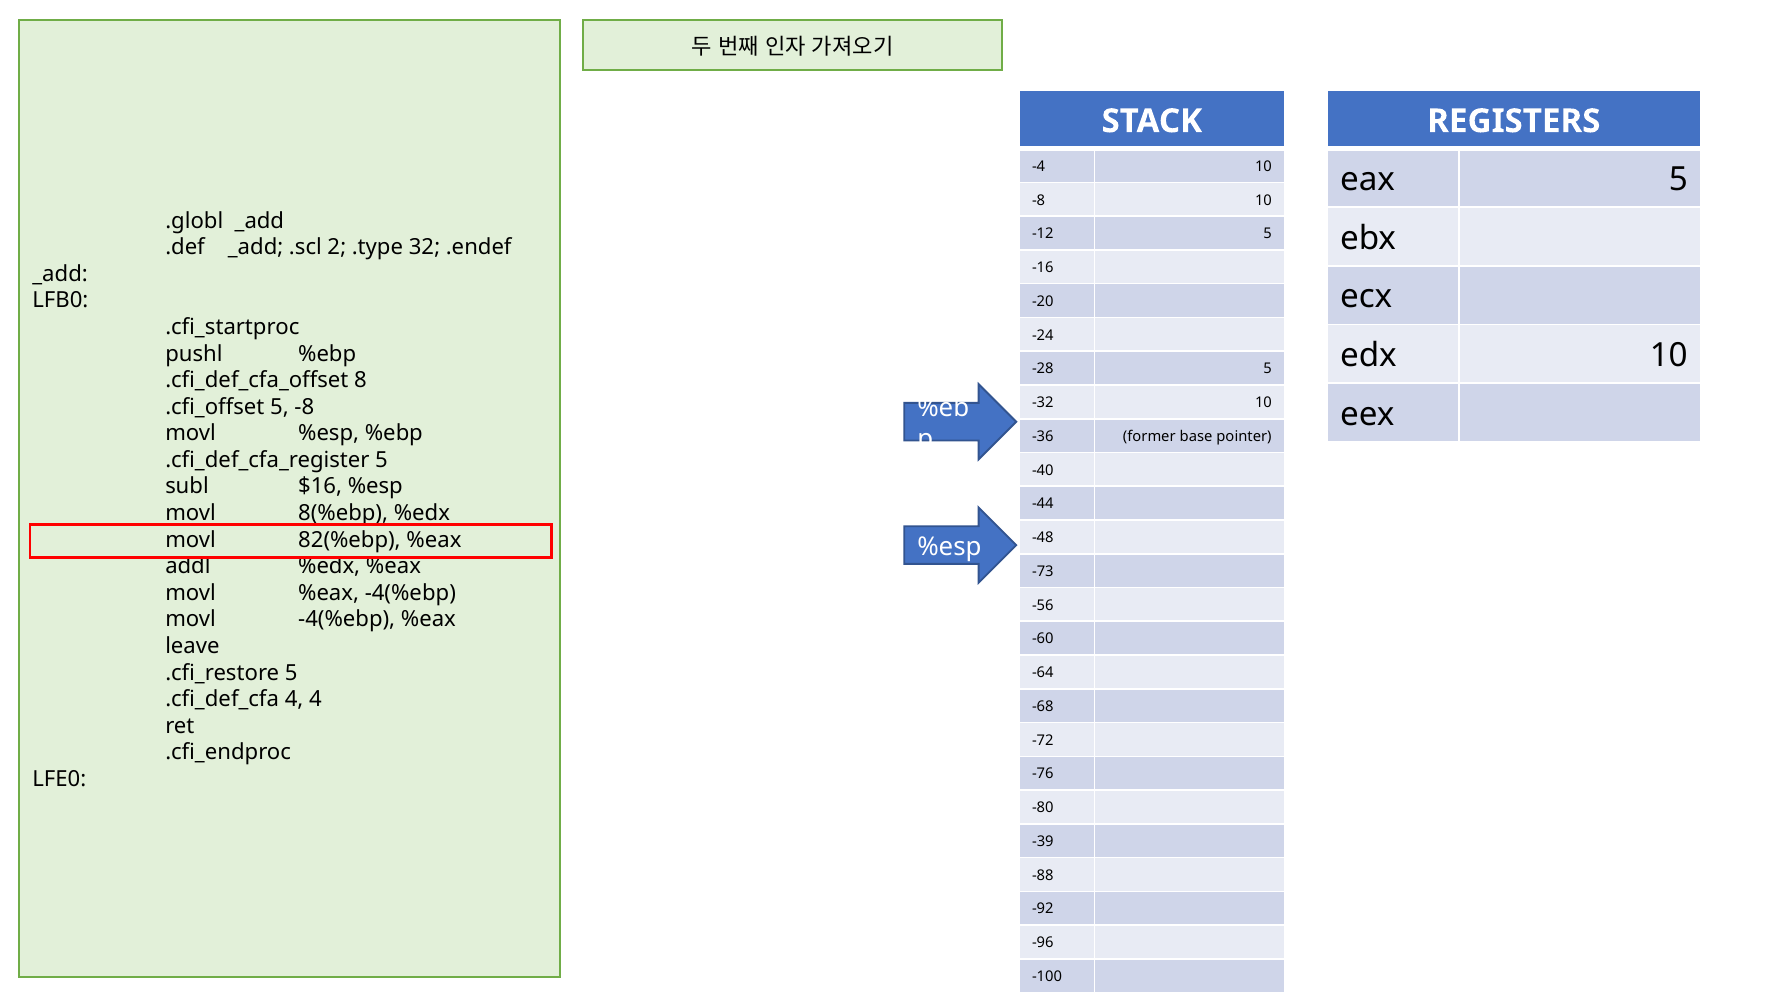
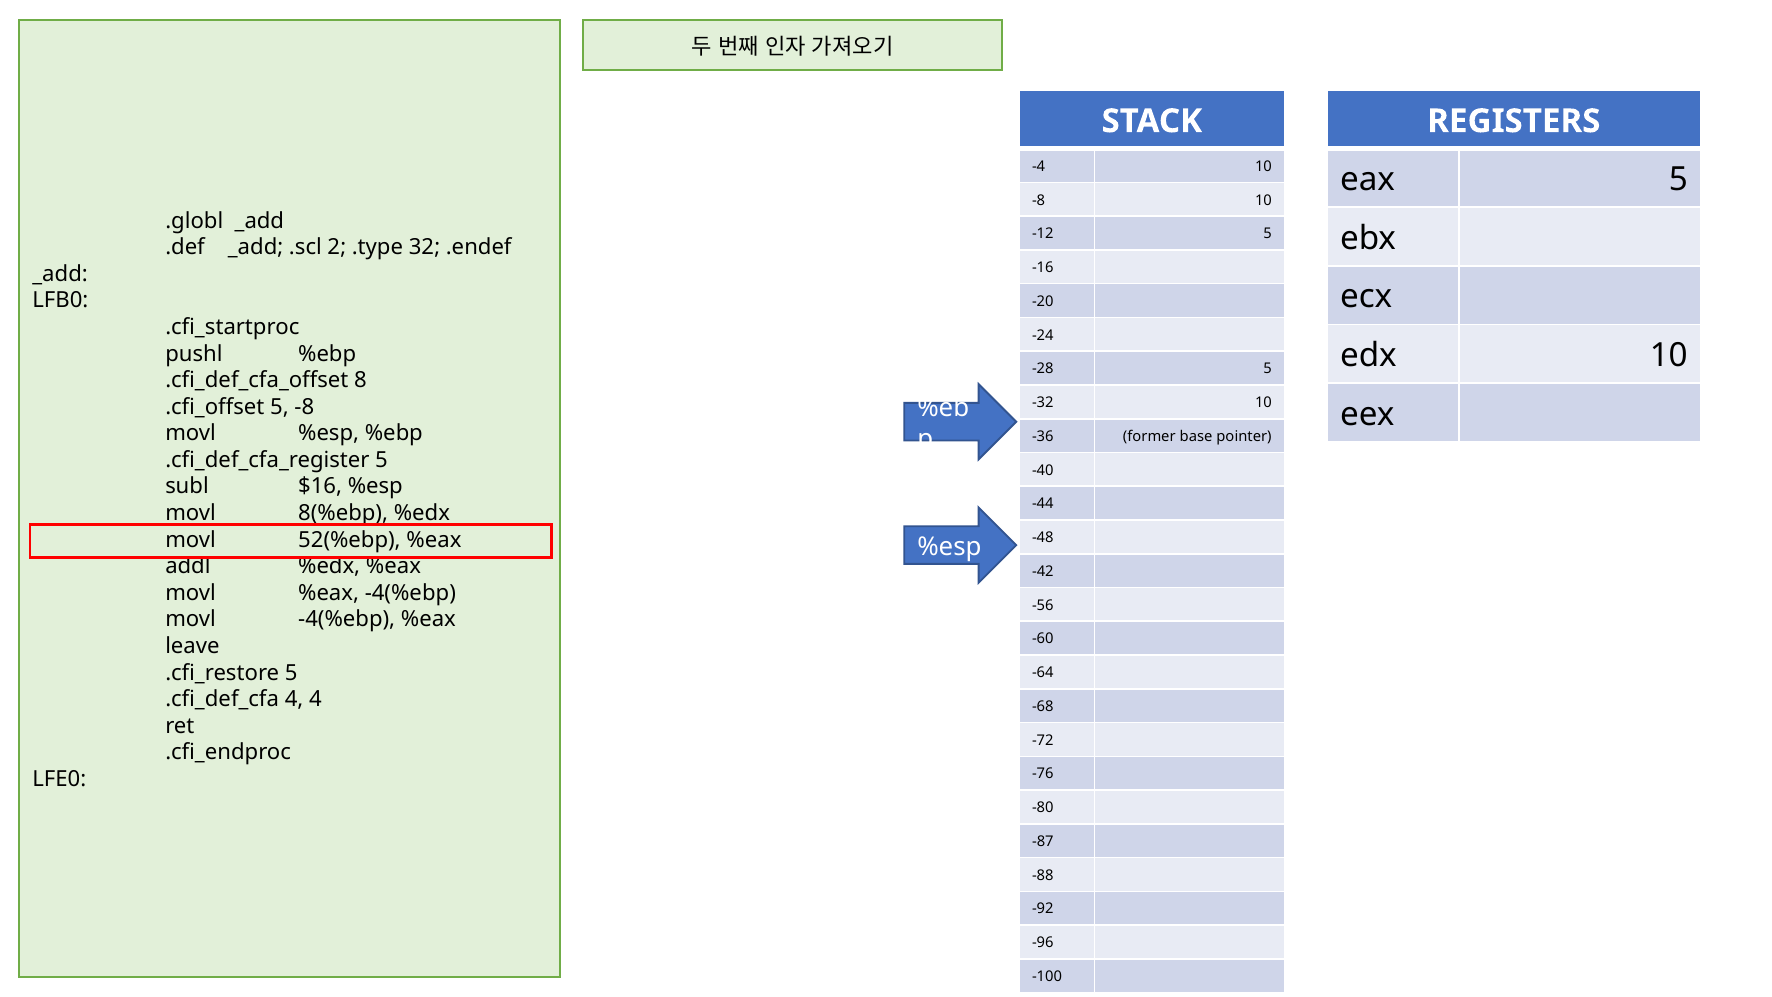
82(%ebp: 82(%ebp -> 52(%ebp (349, 540)
-73: -73 -> -42 (1043, 571)
-39: -39 -> -87 (1043, 841)
